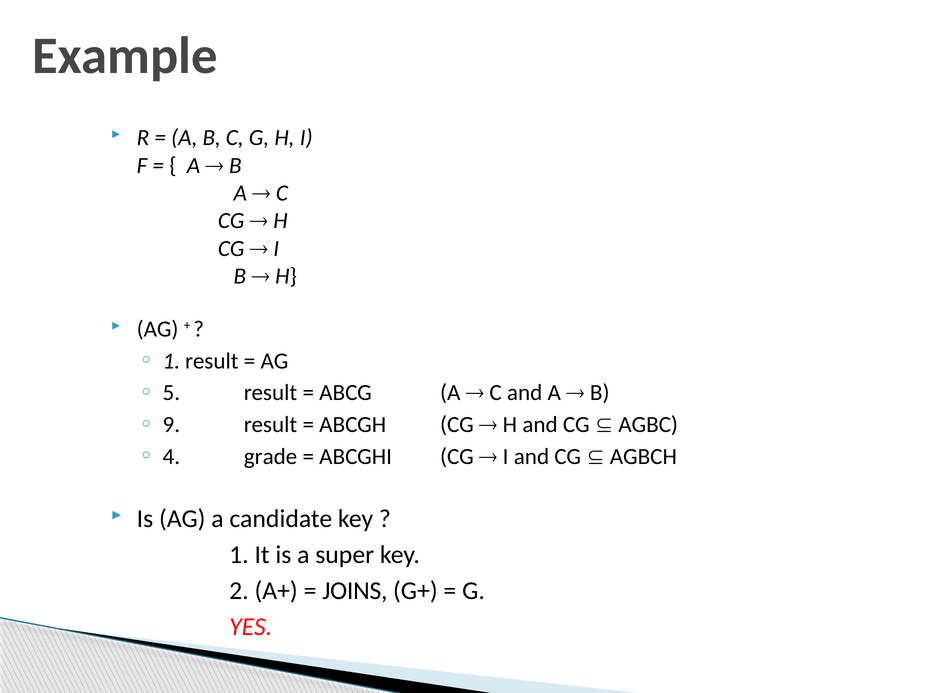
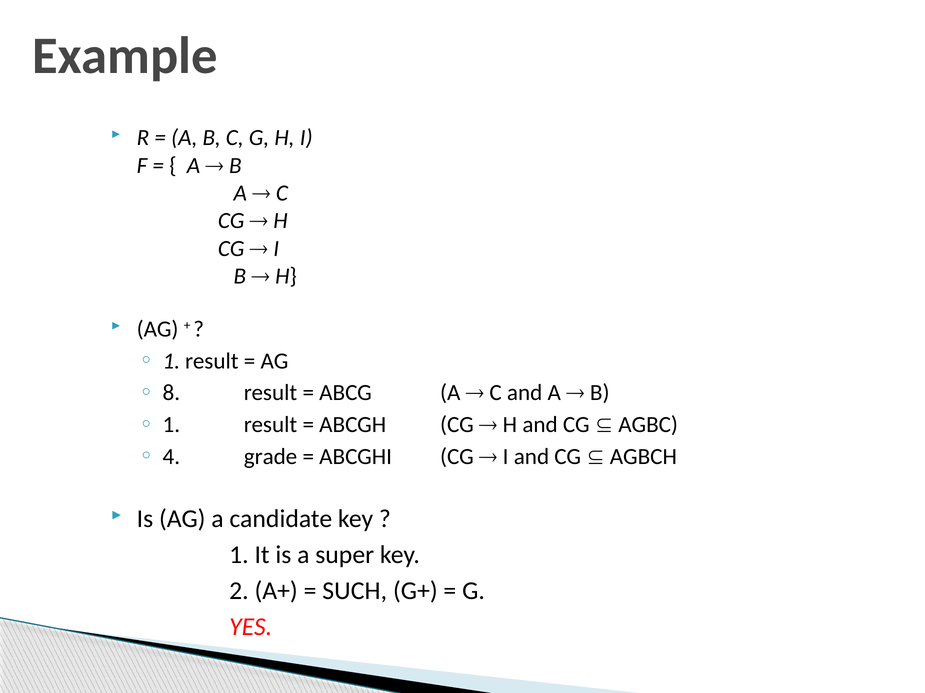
5: 5 -> 8 (171, 393)
9: 9 -> 1 (171, 425)
JOINS: JOINS -> SUCH (355, 591)
